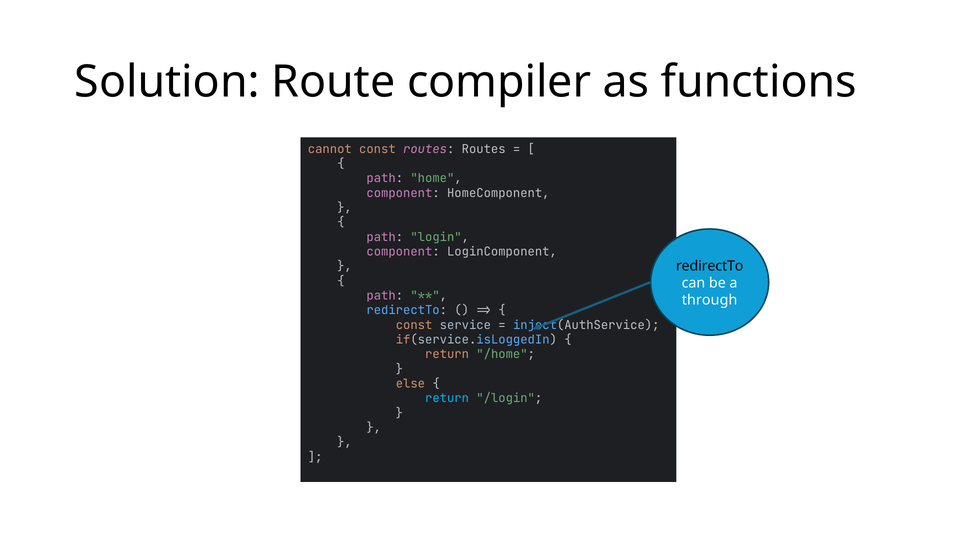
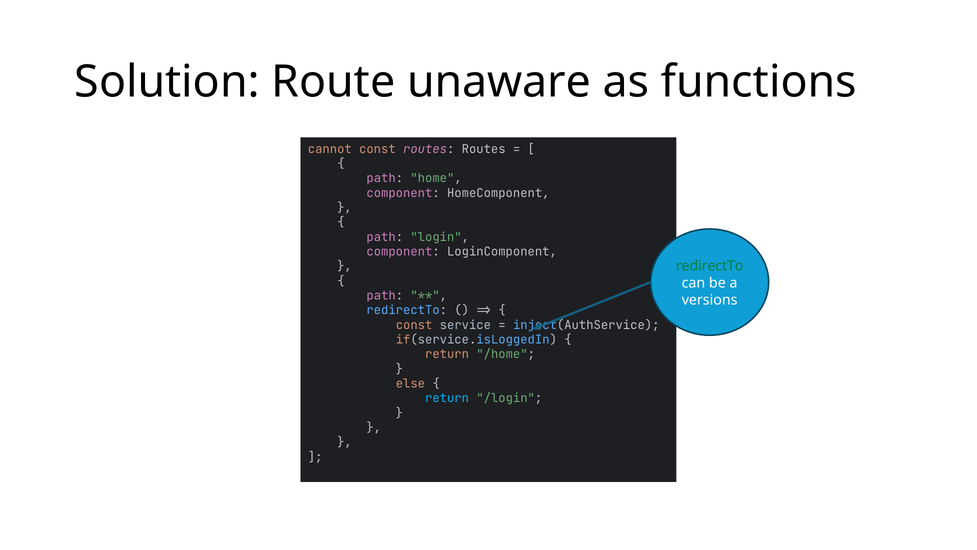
compiler: compiler -> unaware (499, 82)
redirectTo colour: black -> green (710, 266)
through: through -> versions (710, 300)
